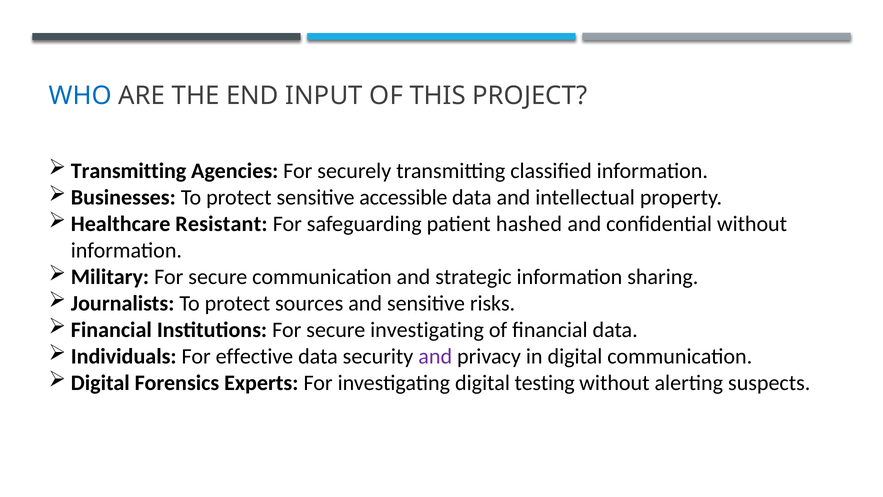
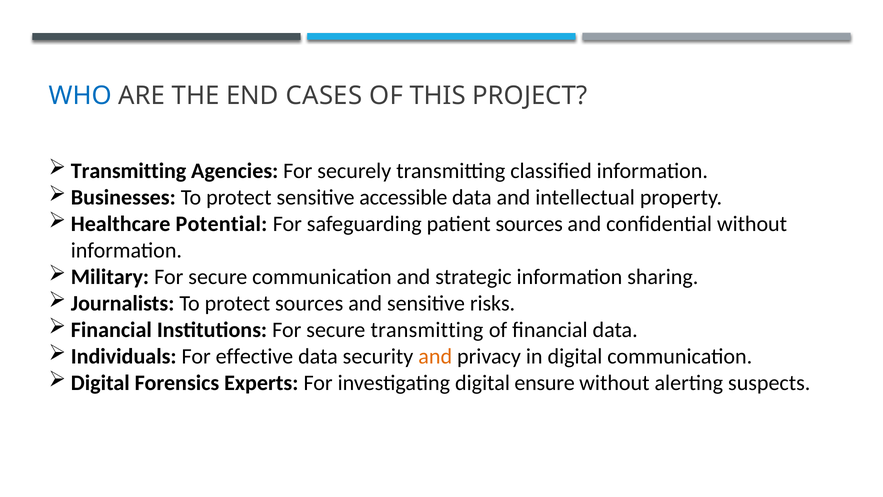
INPUT: INPUT -> CASES (324, 96)
Resistant: Resistant -> Potential (221, 224)
patient hashed: hashed -> sources (529, 224)
secure investigating: investigating -> transmitting (427, 330)
and colour: purple -> orange (435, 356)
testing: testing -> ensure (545, 383)
